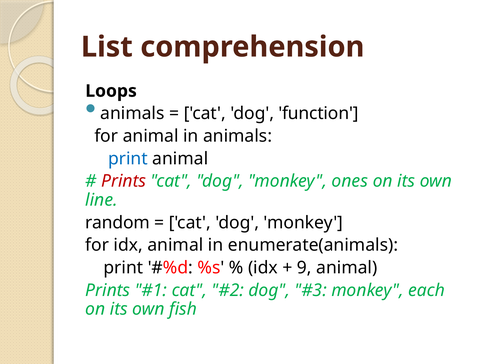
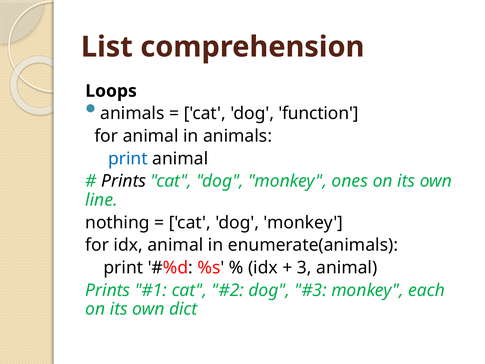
Prints colour: red -> black (124, 181)
random: random -> nothing (117, 222)
9: 9 -> 3 (304, 268)
fish: fish -> dict (183, 309)
